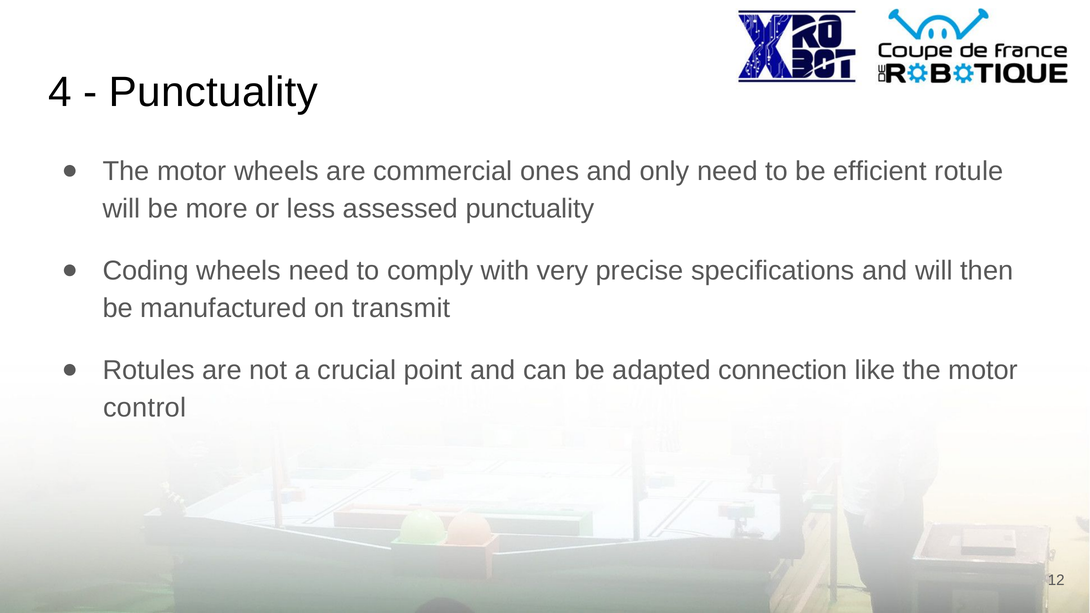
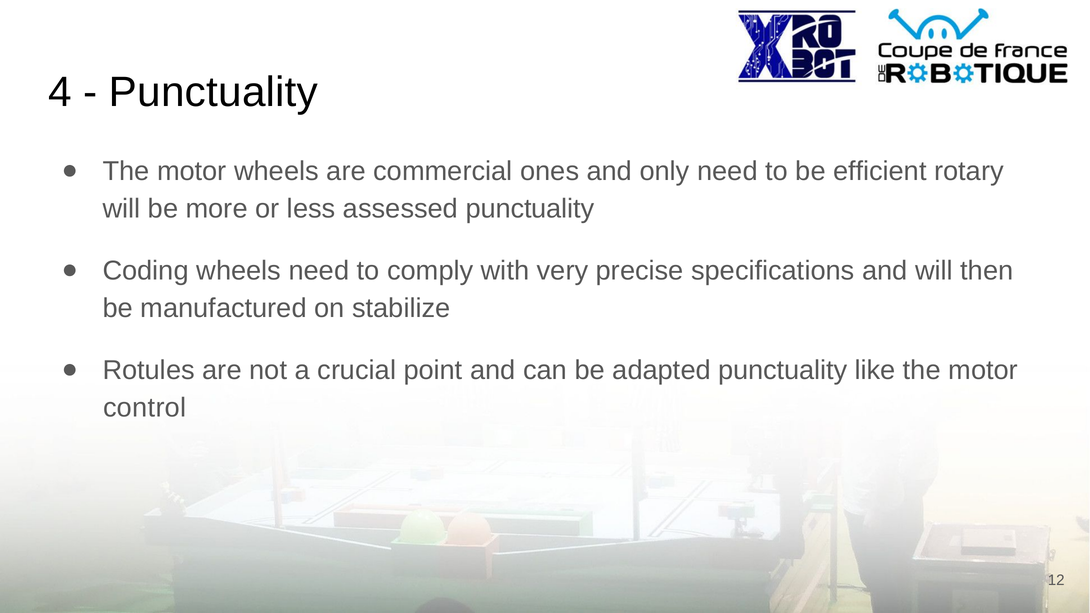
rotule: rotule -> rotary (969, 171)
transmit: transmit -> stabilize (401, 308)
adapted connection: connection -> punctuality (783, 370)
